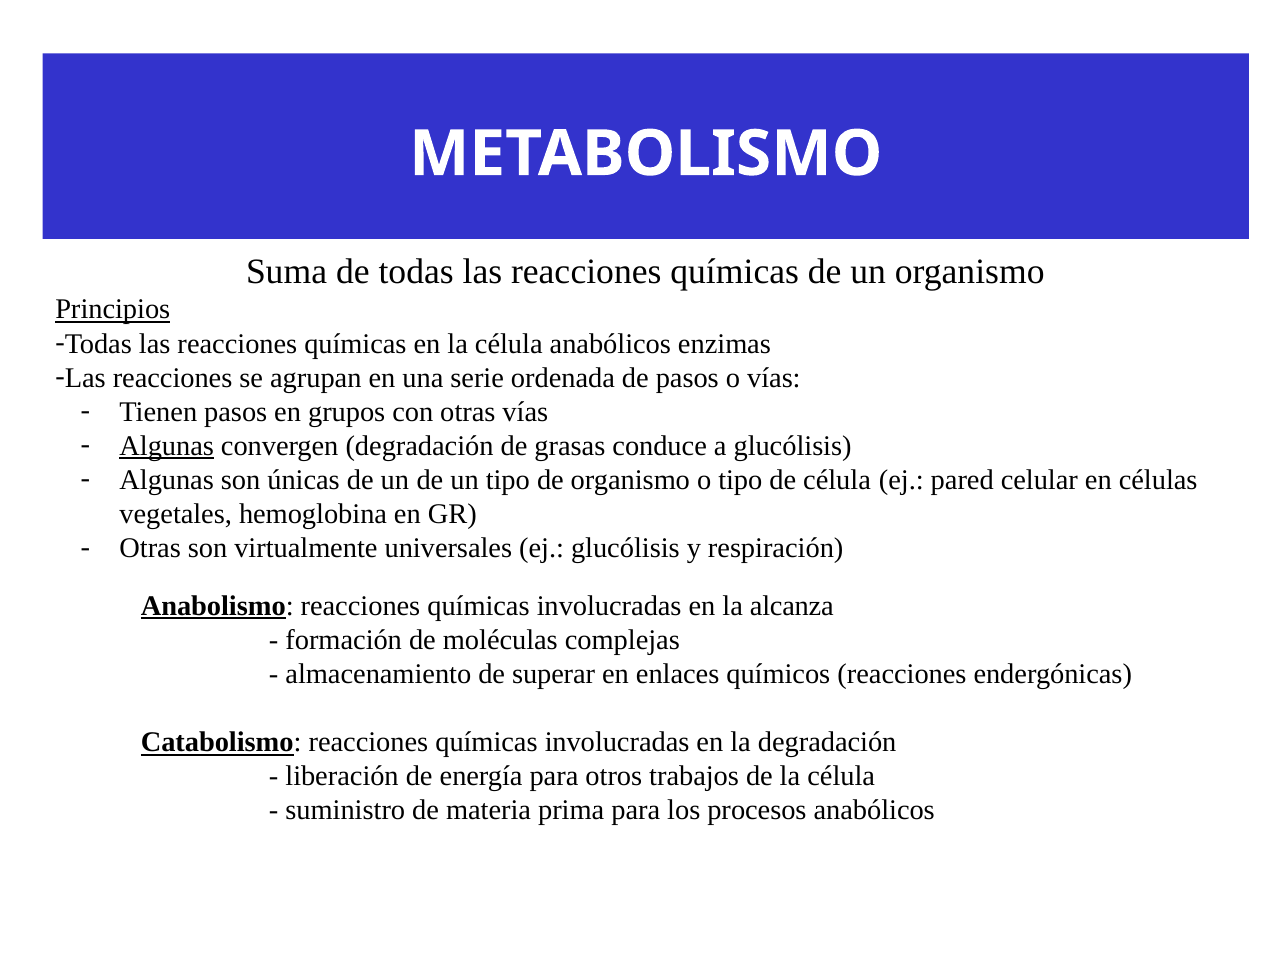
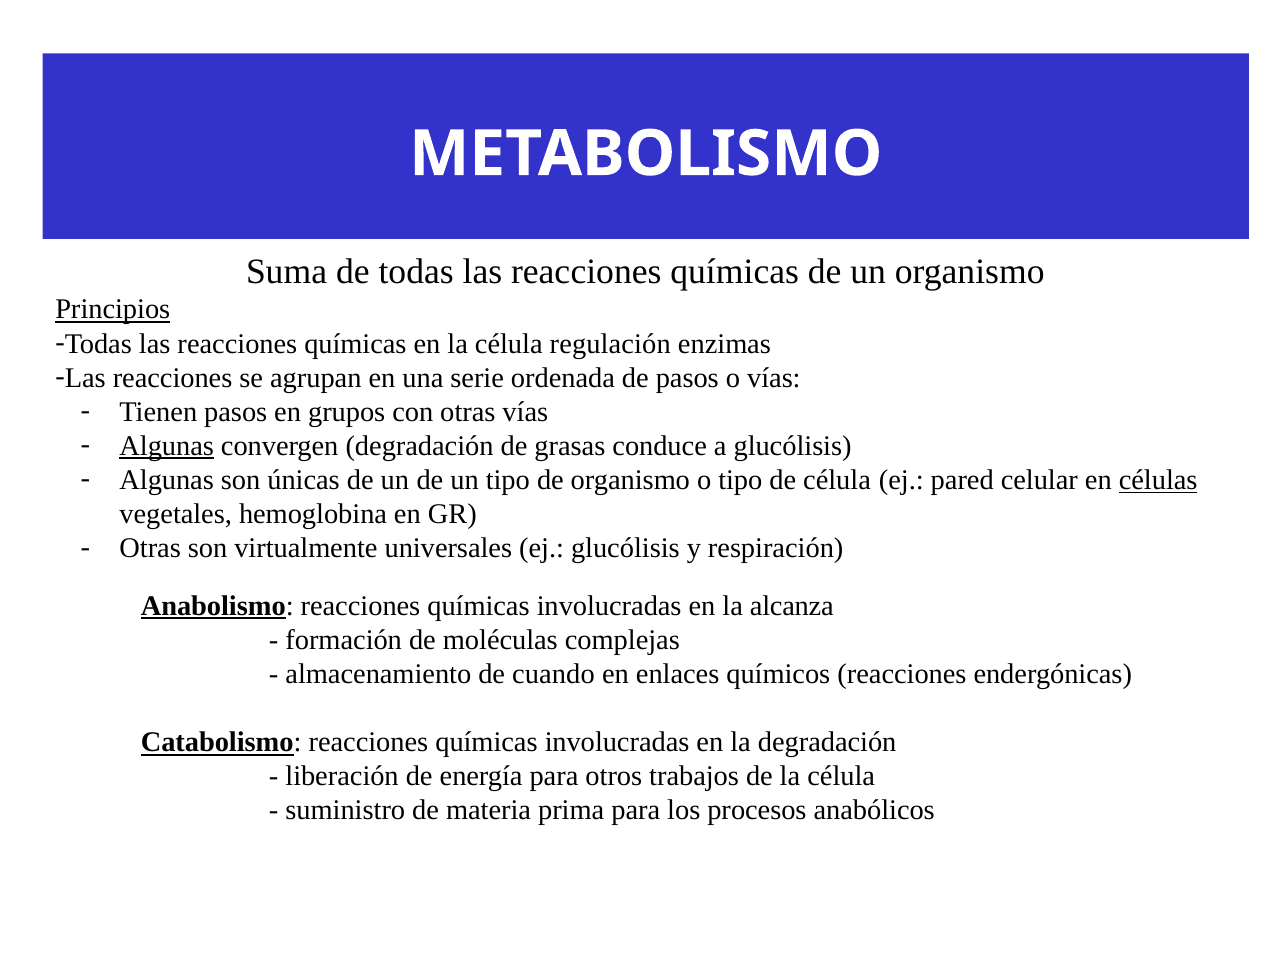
célula anabólicos: anabólicos -> regulación (610, 344)
células underline: none -> present (1158, 480)
superar: superar -> cuando (553, 674)
